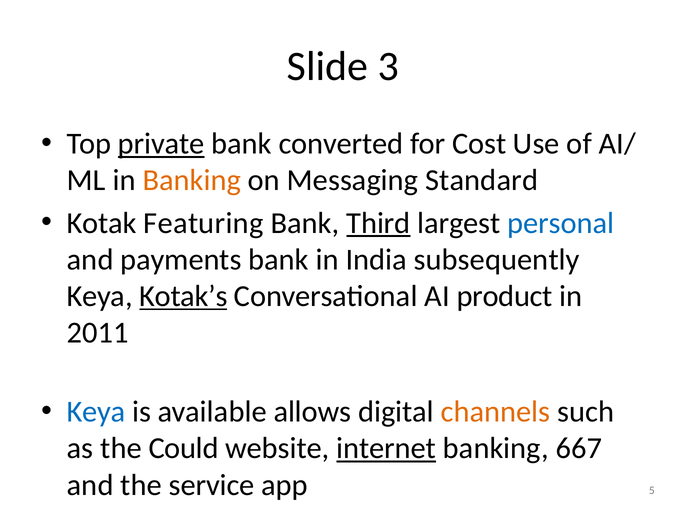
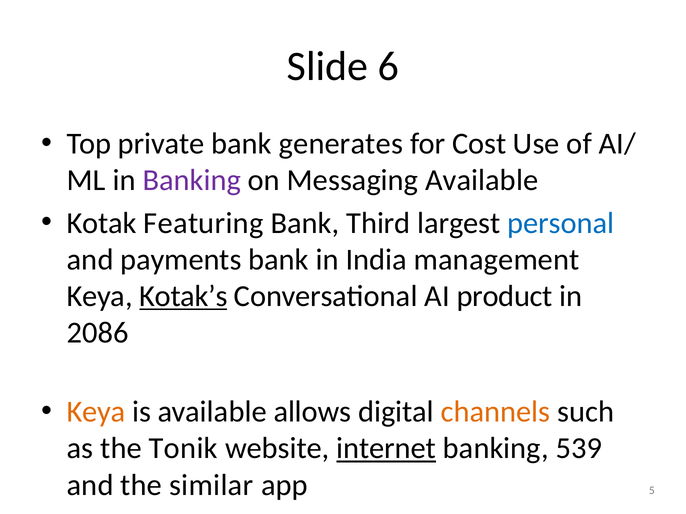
3: 3 -> 6 (388, 66)
private underline: present -> none (161, 144)
converted: converted -> generates (341, 144)
Banking colour: orange -> purple (192, 181)
Messaging Standard: Standard -> Available (482, 181)
Third underline: present -> none (378, 223)
subsequently: subsequently -> management (497, 260)
2011: 2011 -> 2086 (98, 333)
Keya colour: blue -> orange (96, 412)
Could: Could -> Tonik (183, 449)
667: 667 -> 539 (579, 449)
service: service -> similar (211, 485)
